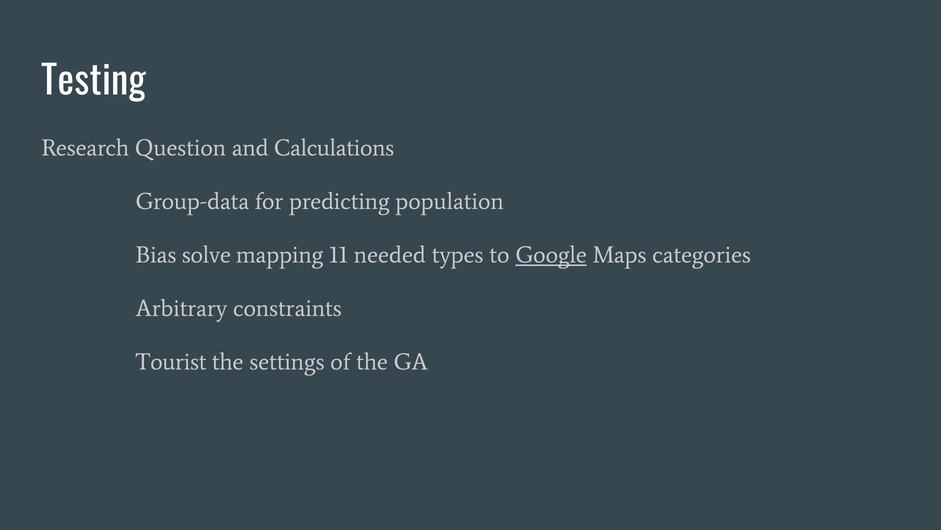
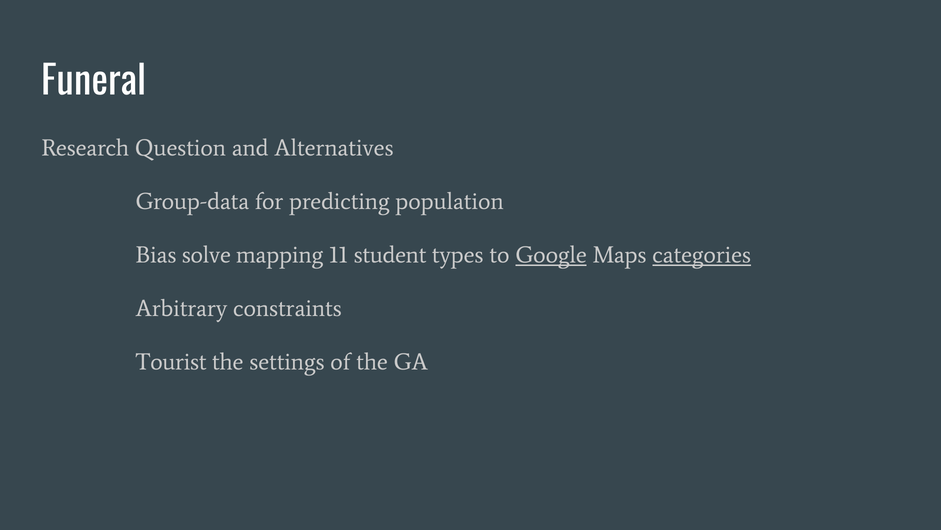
Testing: Testing -> Funeral (94, 81)
Calculations: Calculations -> Alternatives (334, 148)
needed: needed -> student (390, 255)
categories underline: none -> present (702, 255)
